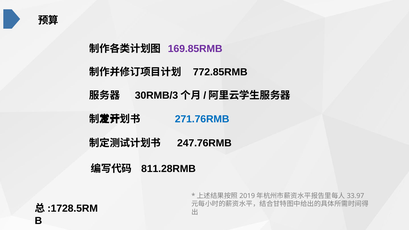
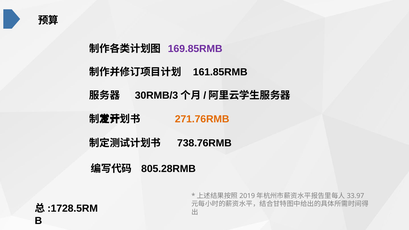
772.85RMB: 772.85RMB -> 161.85RMB (220, 72)
271.76RMB colour: blue -> orange (202, 119)
247.76RMB: 247.76RMB -> 738.76RMB (204, 143)
811.28RMB: 811.28RMB -> 805.28RMB (168, 169)
